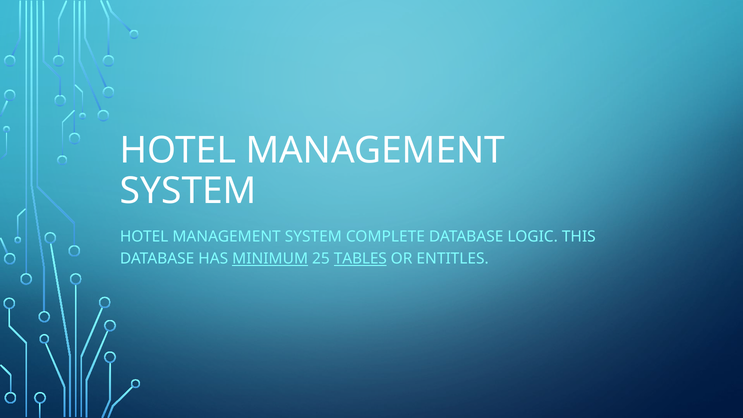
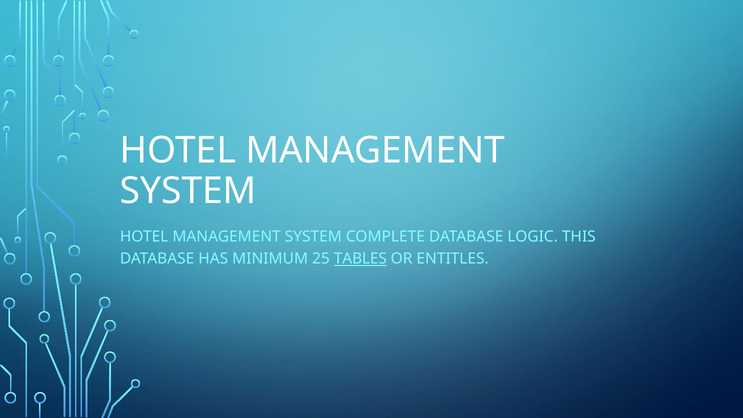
MINIMUM underline: present -> none (270, 259)
